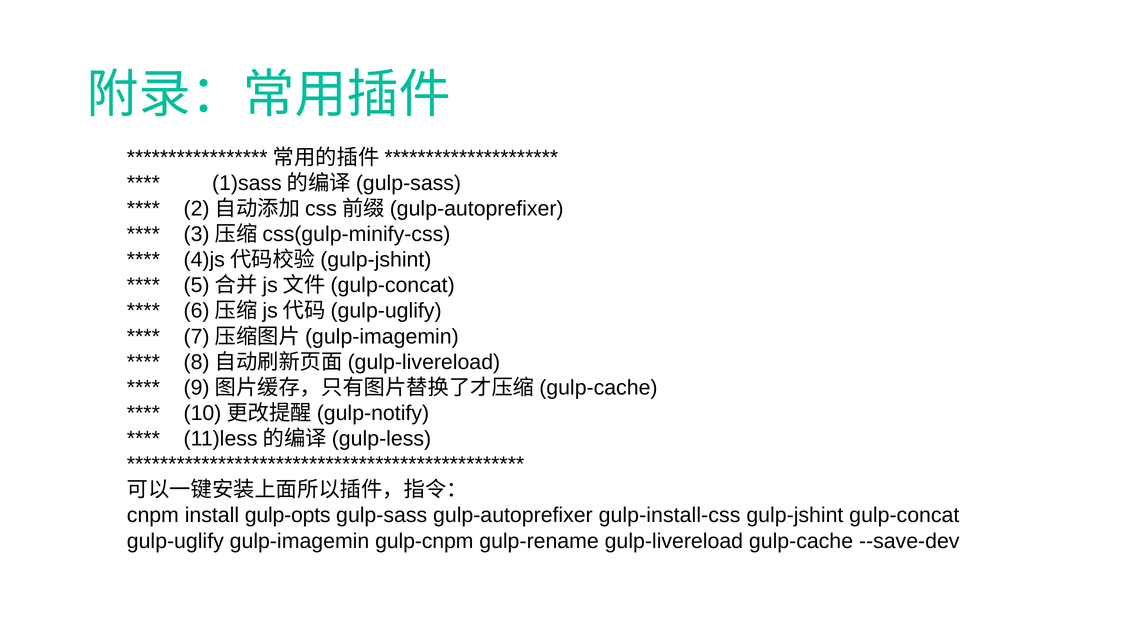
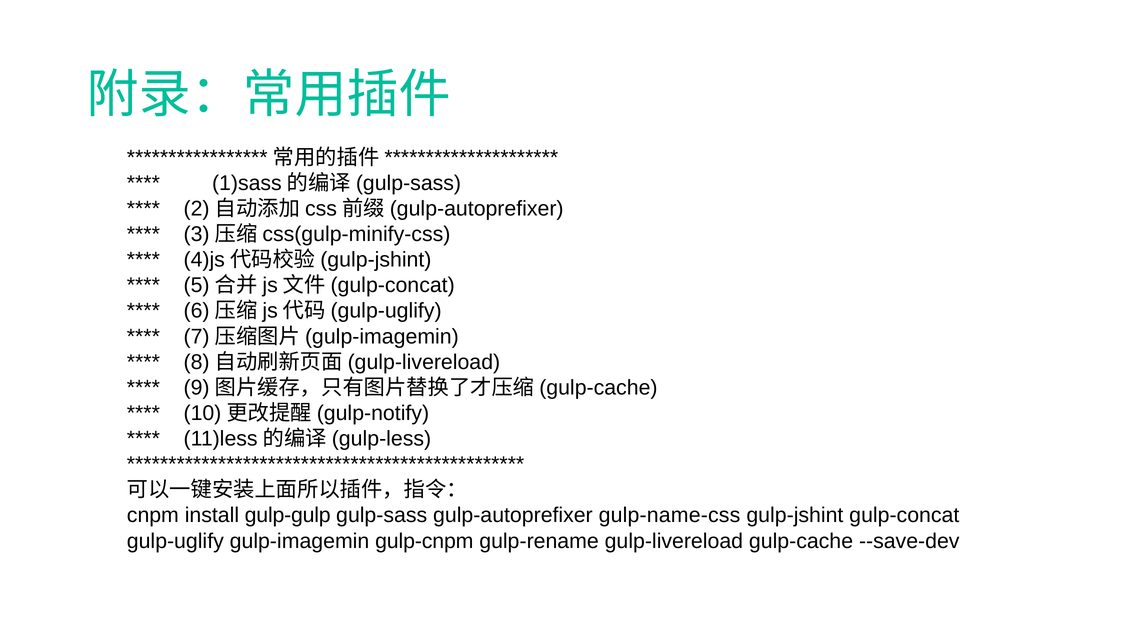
gulp-opts: gulp-opts -> gulp-gulp (288, 515)
gulp-install-css: gulp-install-css -> gulp-name-css (669, 515)
